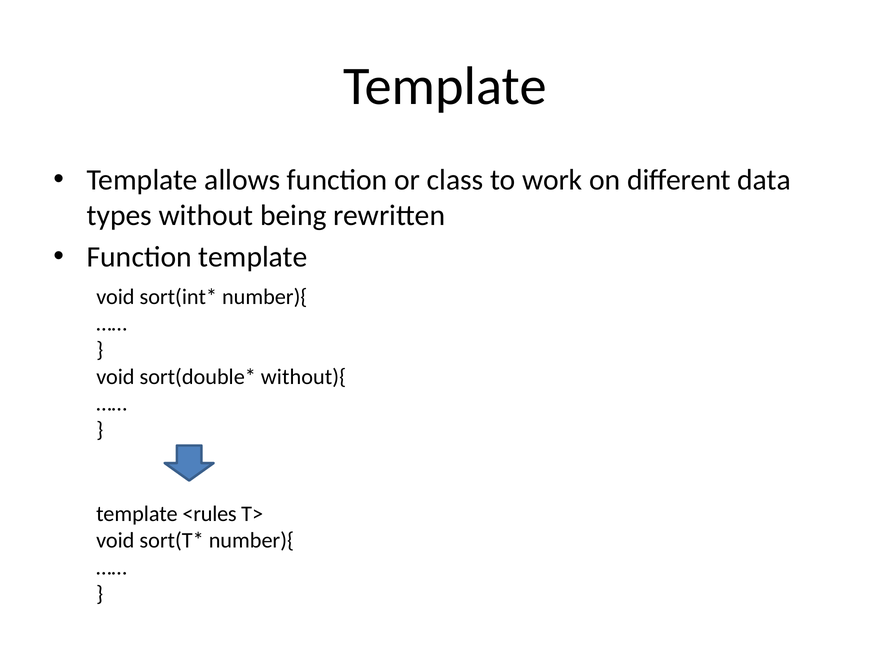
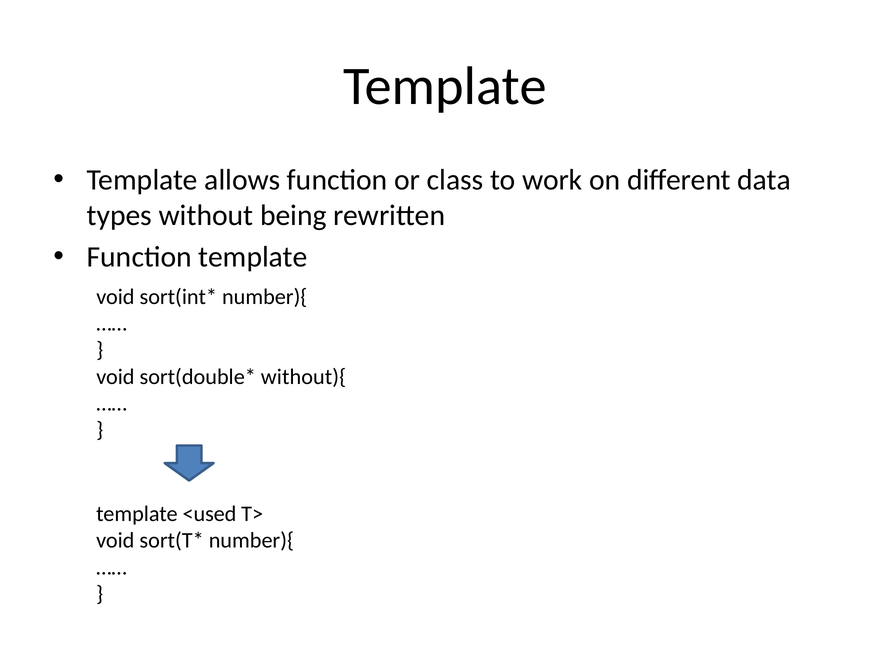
<rules: <rules -> <used (209, 514)
